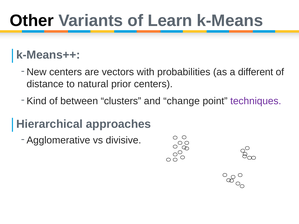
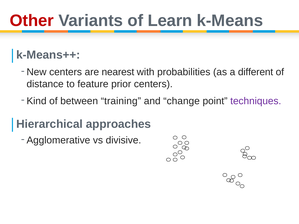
Other colour: black -> red (32, 21)
vectors: vectors -> nearest (118, 72)
natural: natural -> feature (93, 84)
clusters: clusters -> training (121, 101)
